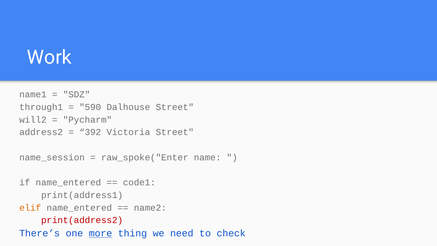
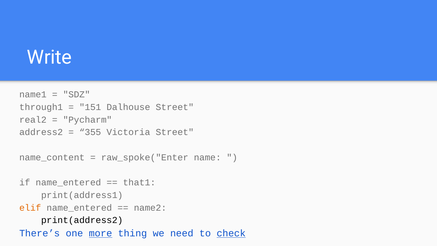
Work: Work -> Write (49, 57)
590: 590 -> 151 (90, 107)
will2: will2 -> real2 (33, 120)
392: 392 -> 355 (90, 132)
name_session: name_session -> name_content (52, 157)
code1: code1 -> that1 (139, 182)
print(address2 colour: red -> black (82, 220)
check underline: none -> present (231, 233)
